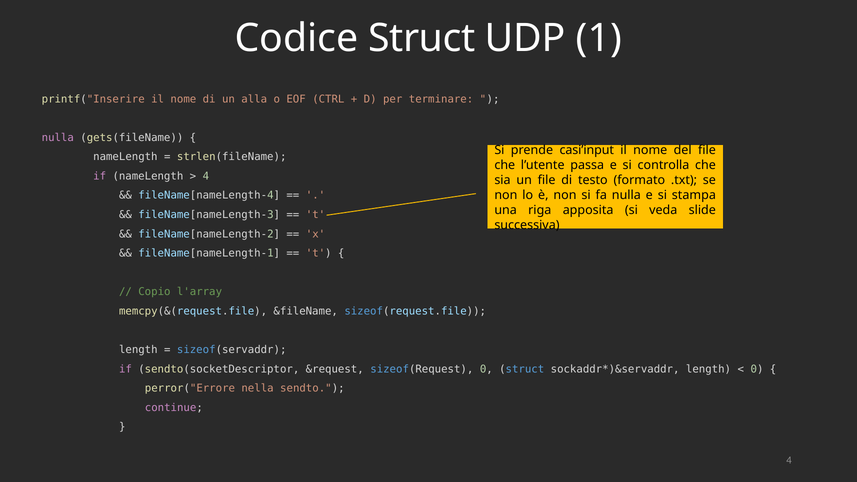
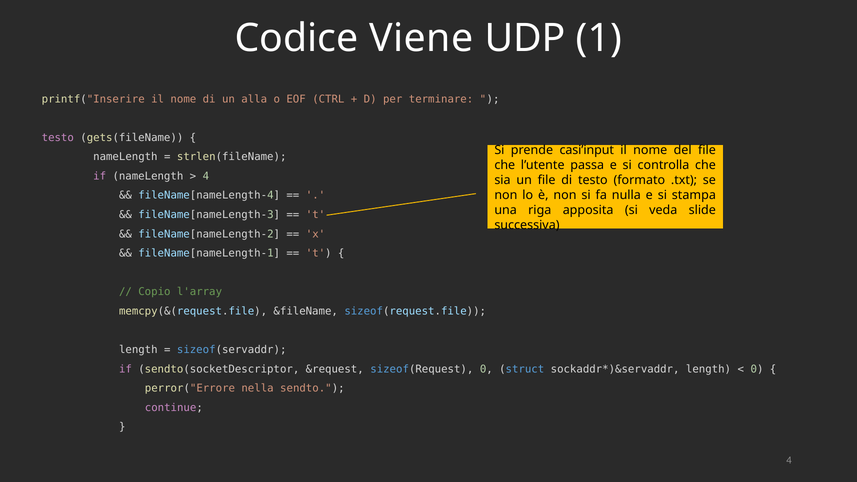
Codice Struct: Struct -> Viene (421, 38)
nulla: nulla -> testo (58, 138)
